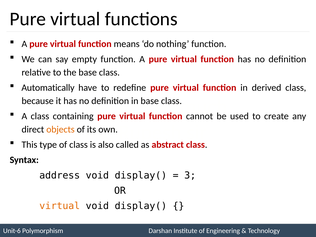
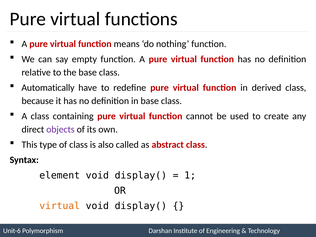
objects colour: orange -> purple (60, 129)
address: address -> element (60, 175)
3: 3 -> 1 (190, 175)
